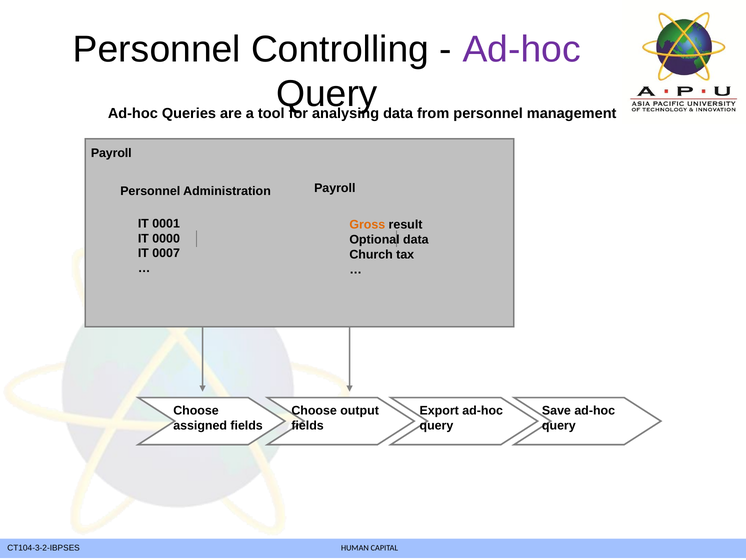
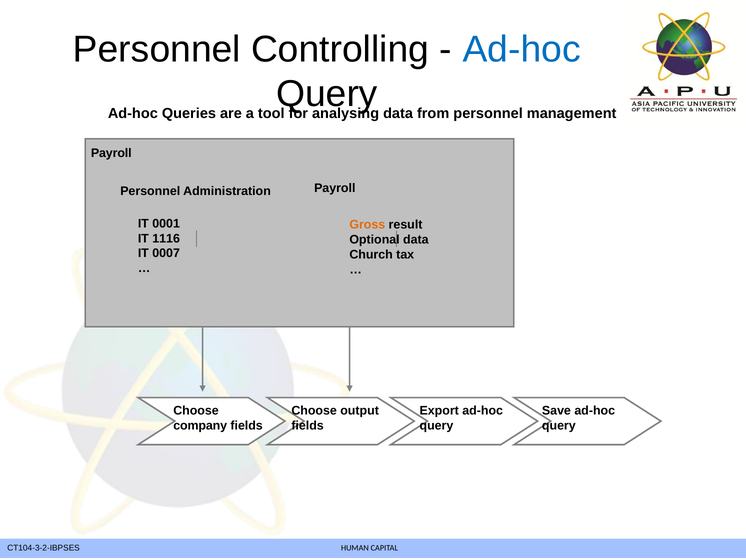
Ad-hoc colour: purple -> blue (522, 49)
0000: 0000 -> 1116 (166, 238)
assigned: assigned -> company (200, 425)
